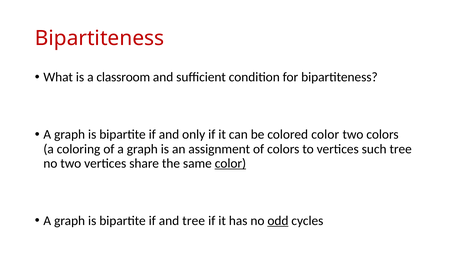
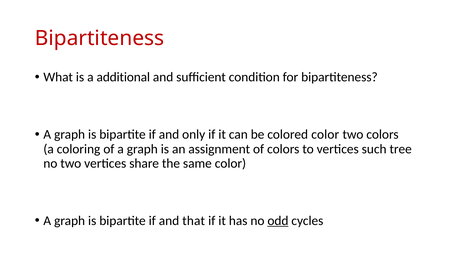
classroom: classroom -> additional (123, 77)
color underline: present -> none (230, 163)
and tree: tree -> that (194, 221)
